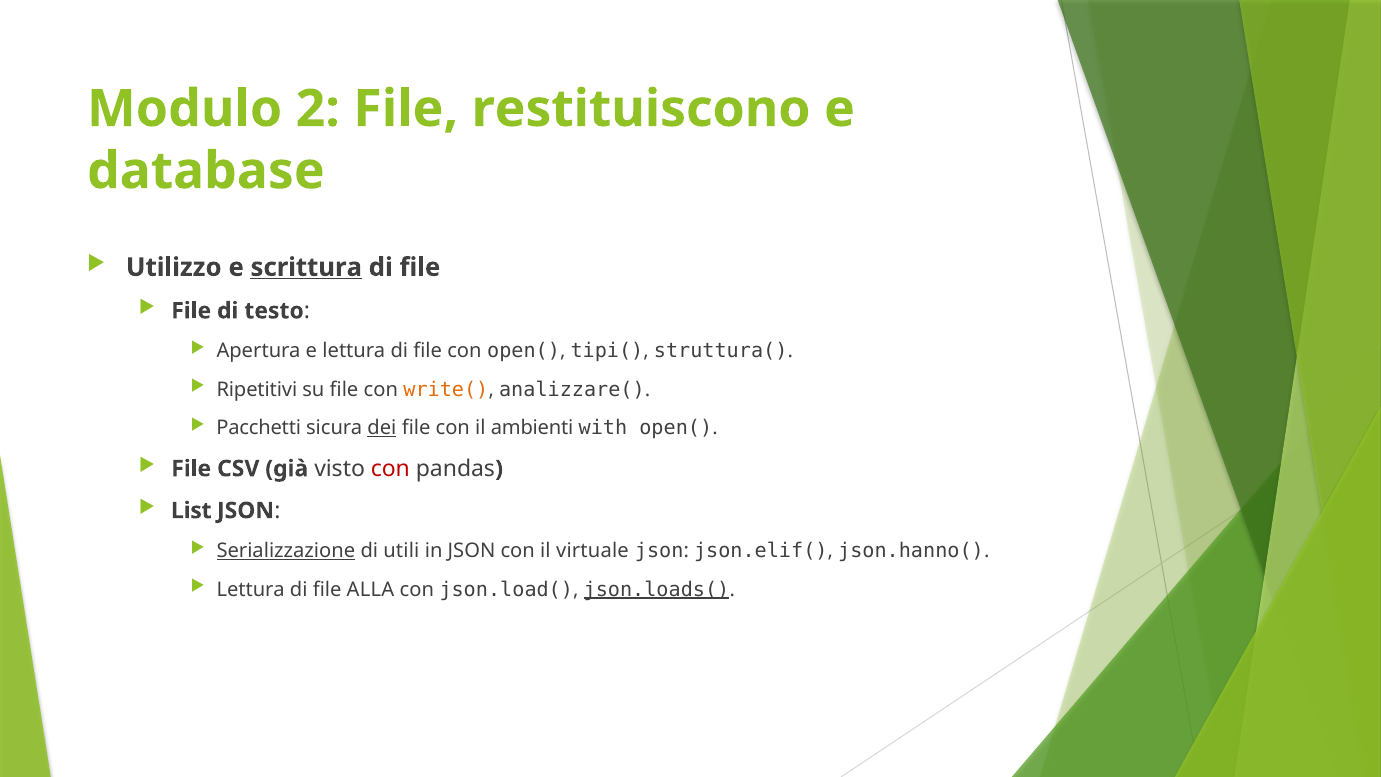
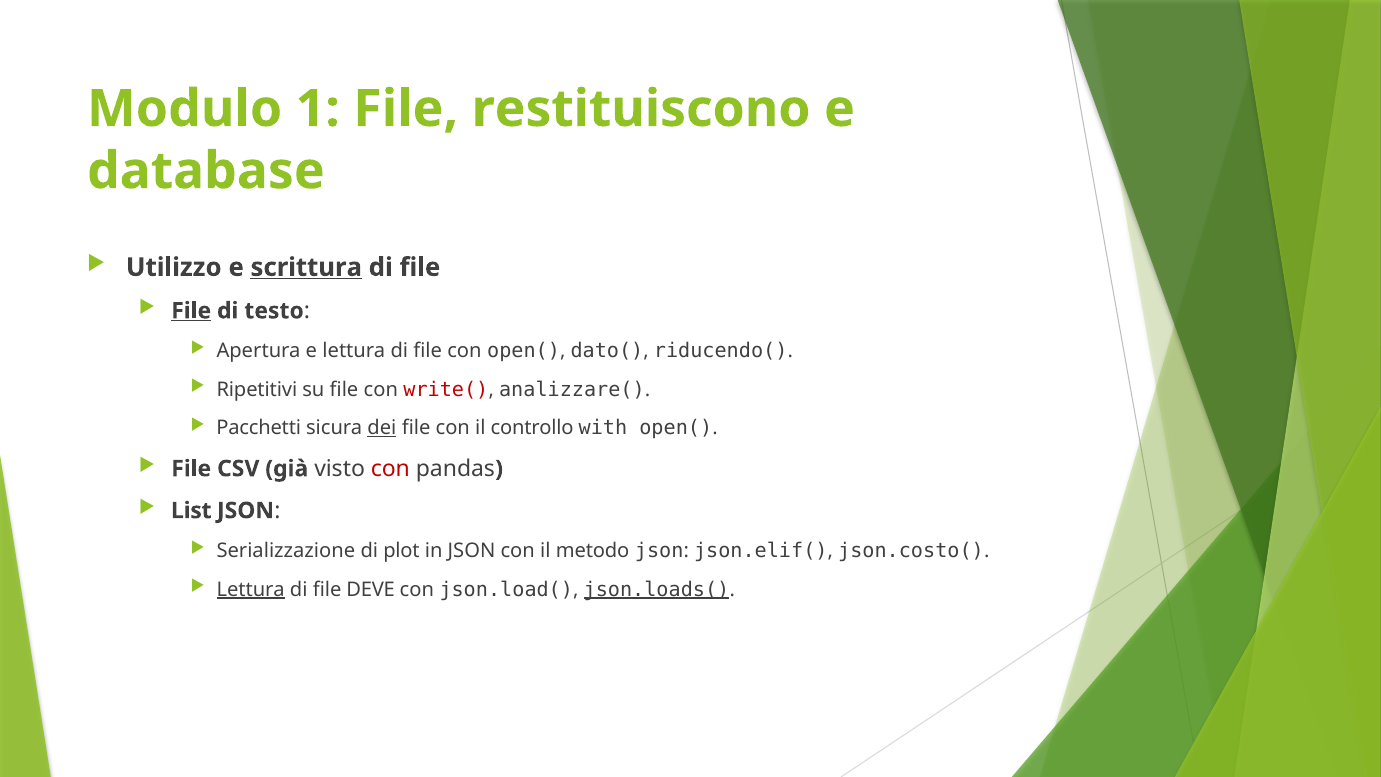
2: 2 -> 1 (318, 109)
File underline: none -> present (191, 311)
tipi(: tipi( -> dato( (607, 351)
struttura(: struttura( -> riducendo( (721, 351)
write( colour: orange -> red (446, 390)
ambienti: ambienti -> controllo (532, 428)
Serializzazione underline: present -> none (286, 551)
utili: utili -> plot (402, 551)
virtuale: virtuale -> metodo (593, 551)
json.hanno(: json.hanno( -> json.costo( (911, 551)
Lettura underline: none -> present (251, 589)
ALLA: ALLA -> DEVE (371, 589)
